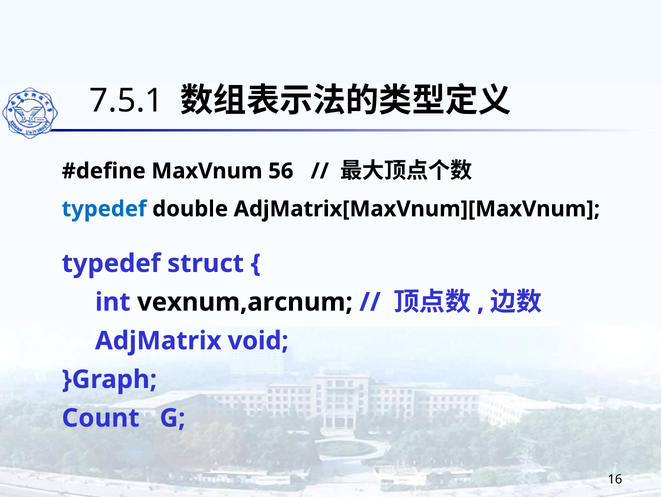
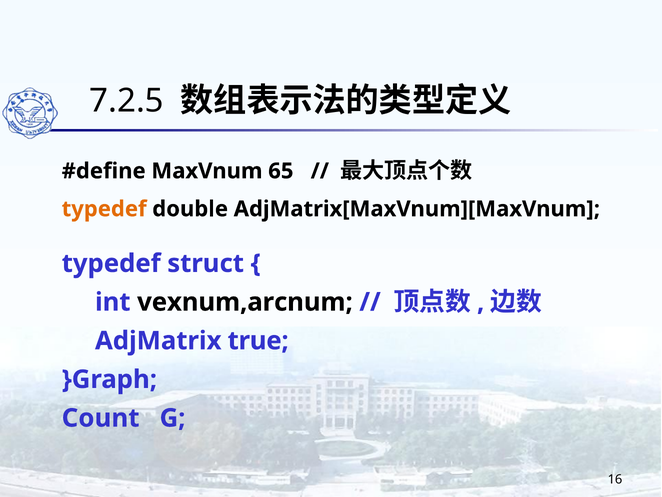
7.5.1: 7.5.1 -> 7.2.5 (127, 101)
56: 56 -> 65 (281, 171)
typedef colour: blue -> orange (104, 209)
void: void -> true (258, 340)
